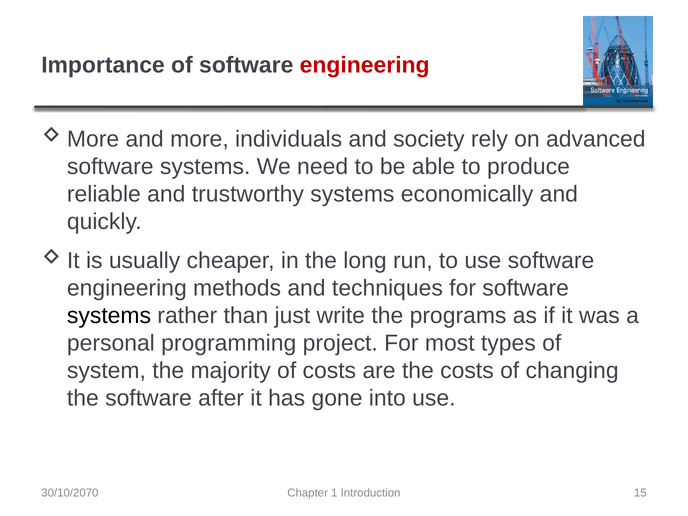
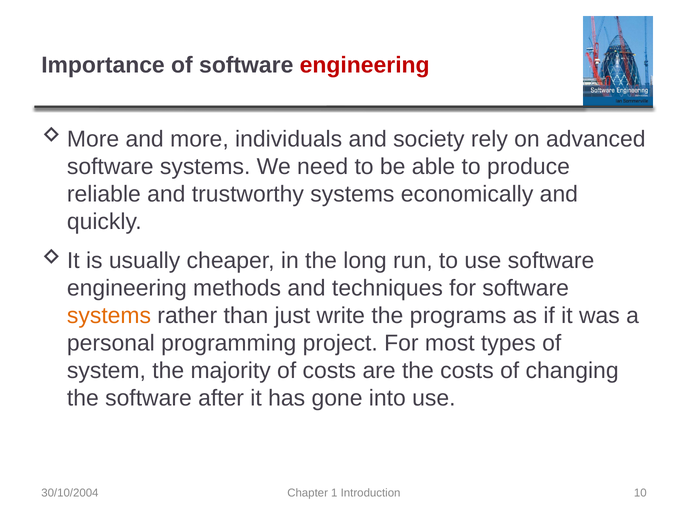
systems colour: black -> orange (109, 316)
30/10/2070: 30/10/2070 -> 30/10/2004 (70, 493)
15: 15 -> 10 (640, 493)
